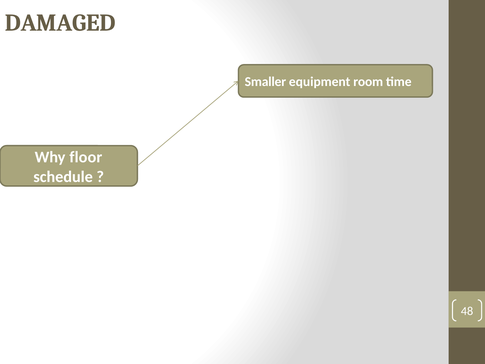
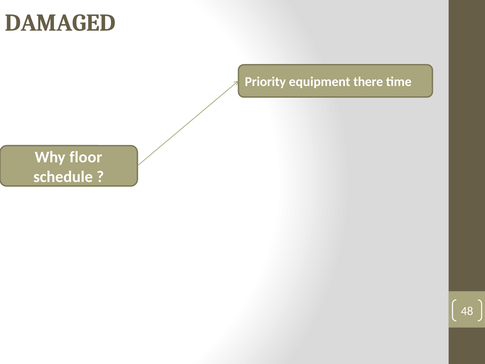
Smaller: Smaller -> Priority (265, 82)
room: room -> there (368, 82)
